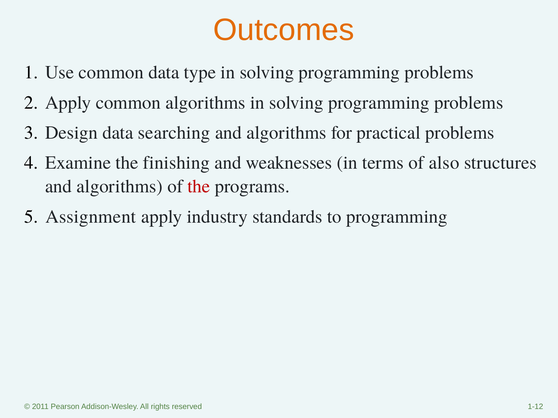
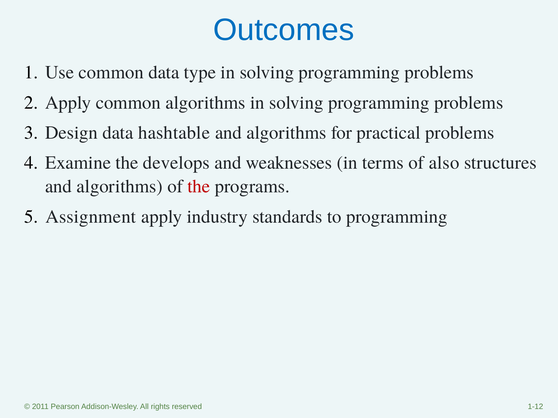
Outcomes colour: orange -> blue (284, 30)
searching: searching -> hashtable (174, 133)
finishing: finishing -> develops (176, 163)
